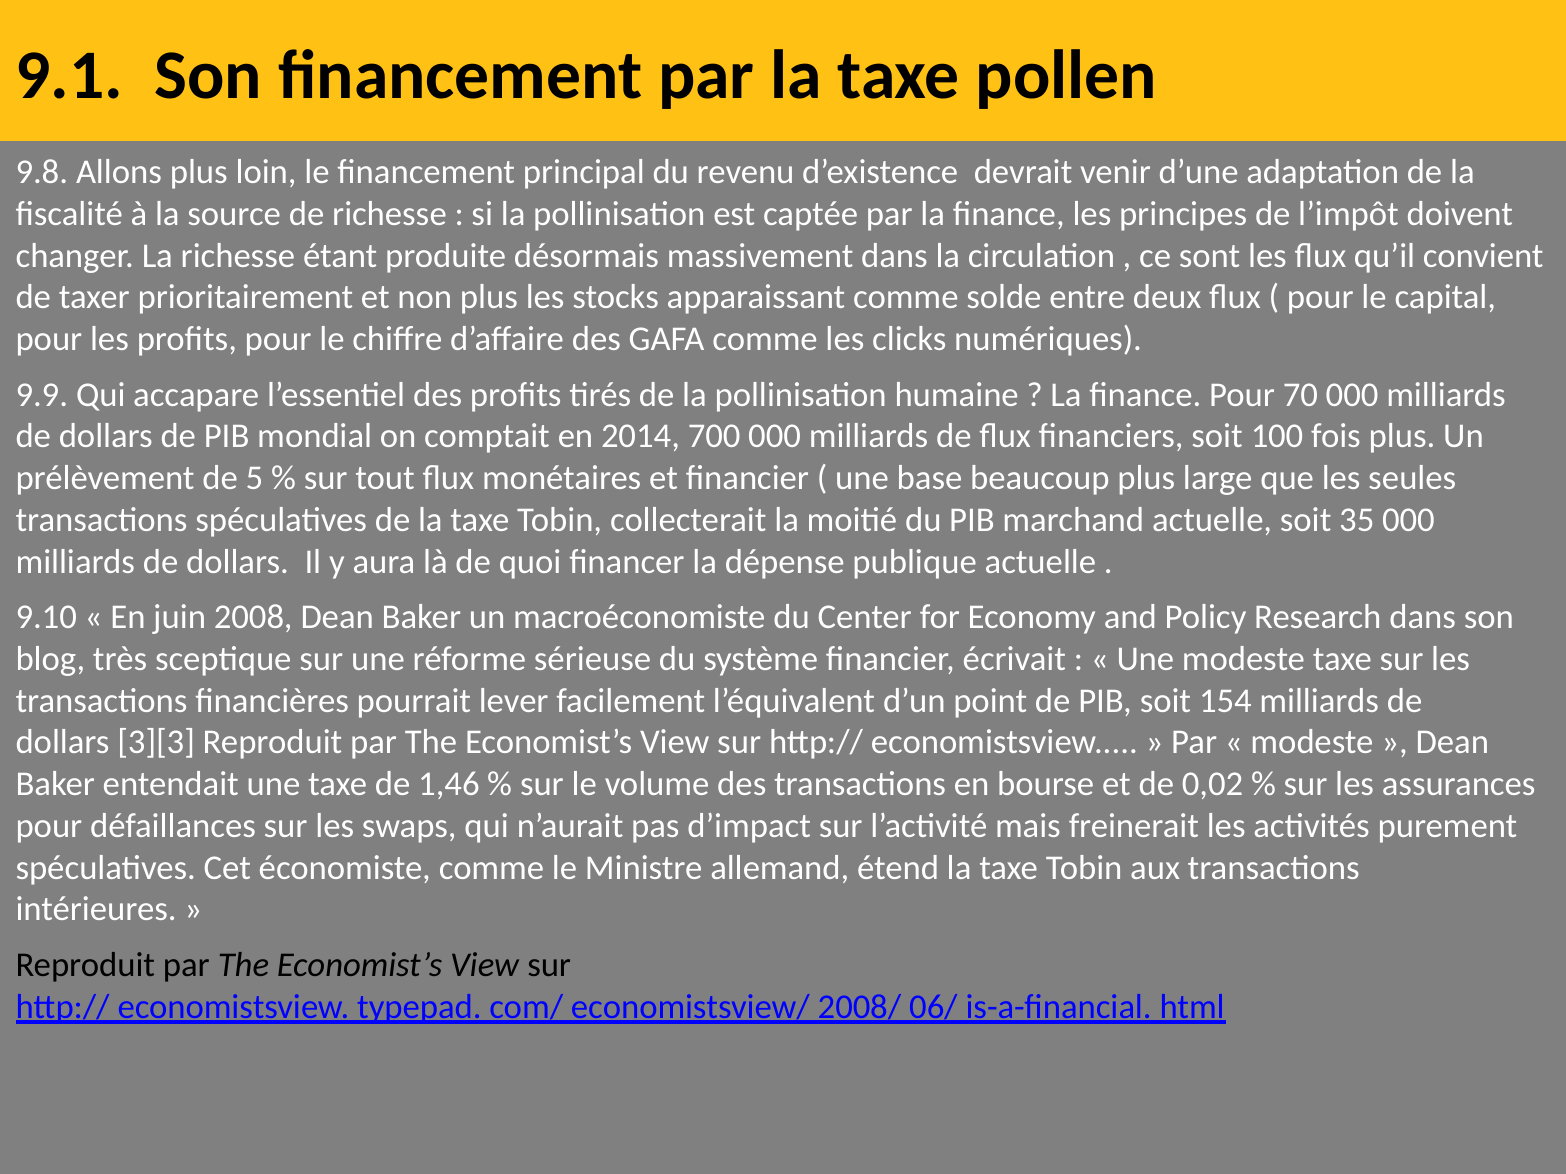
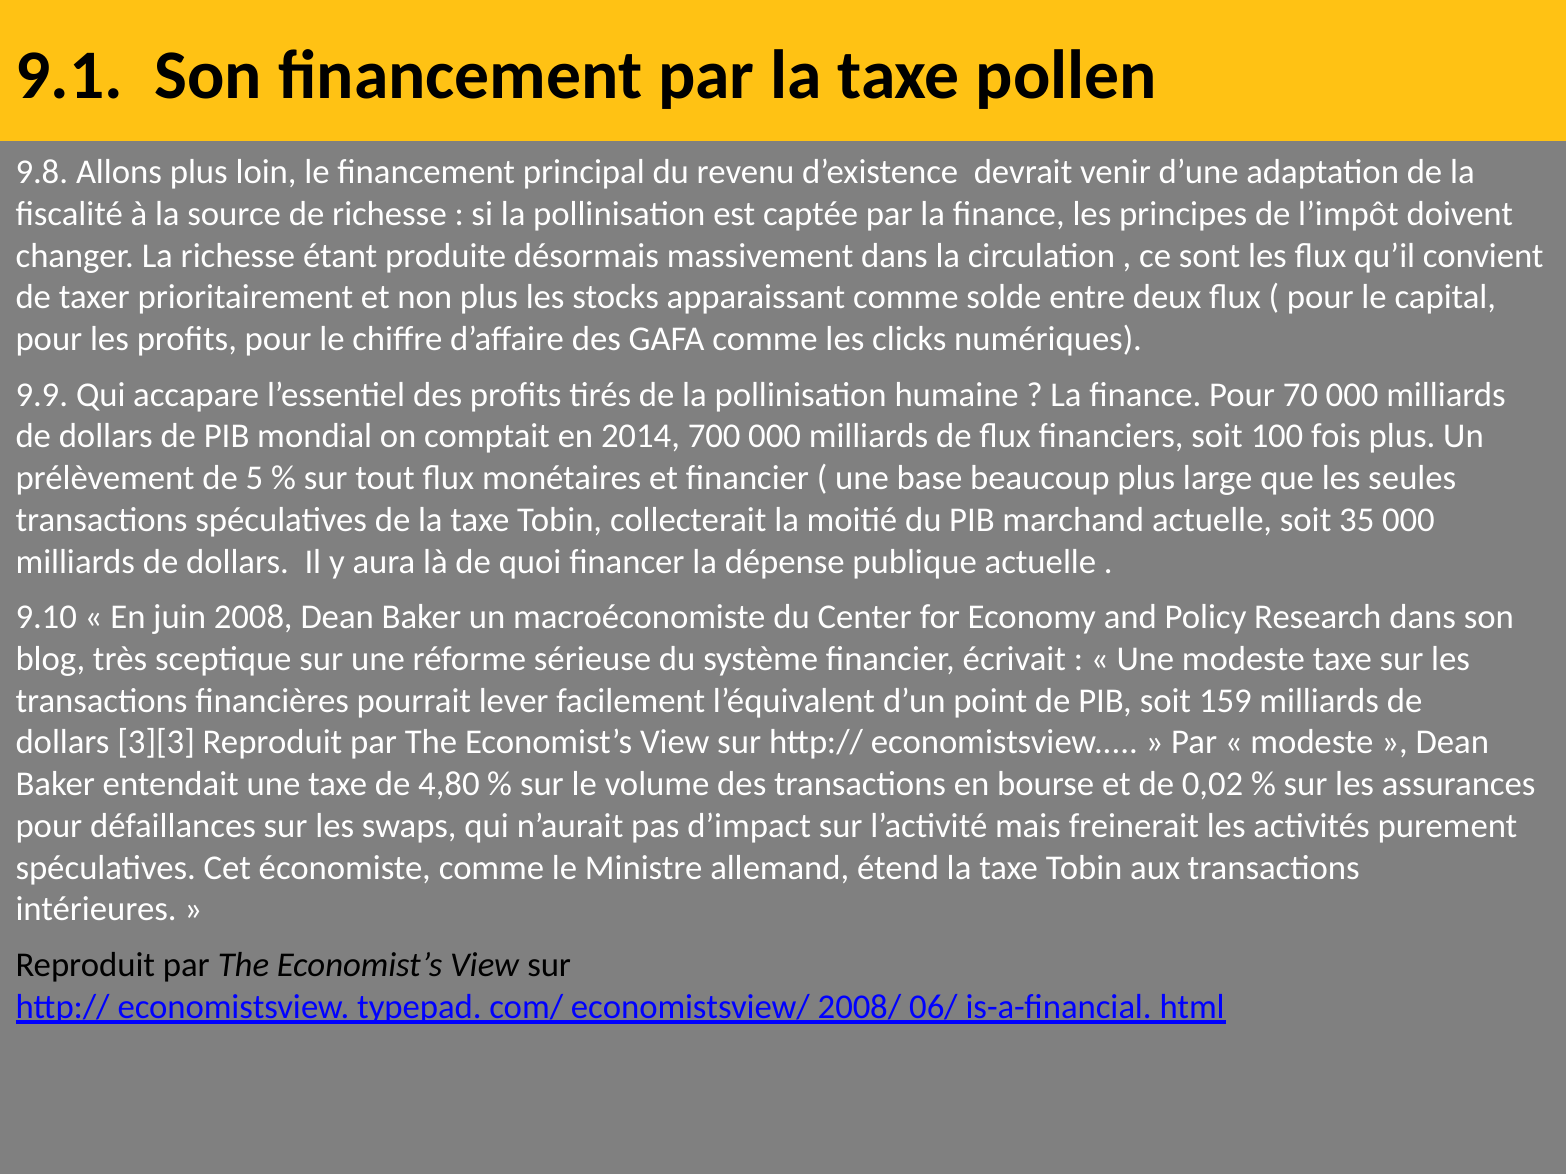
154: 154 -> 159 (1225, 701)
1,46: 1,46 -> 4,80 (449, 784)
